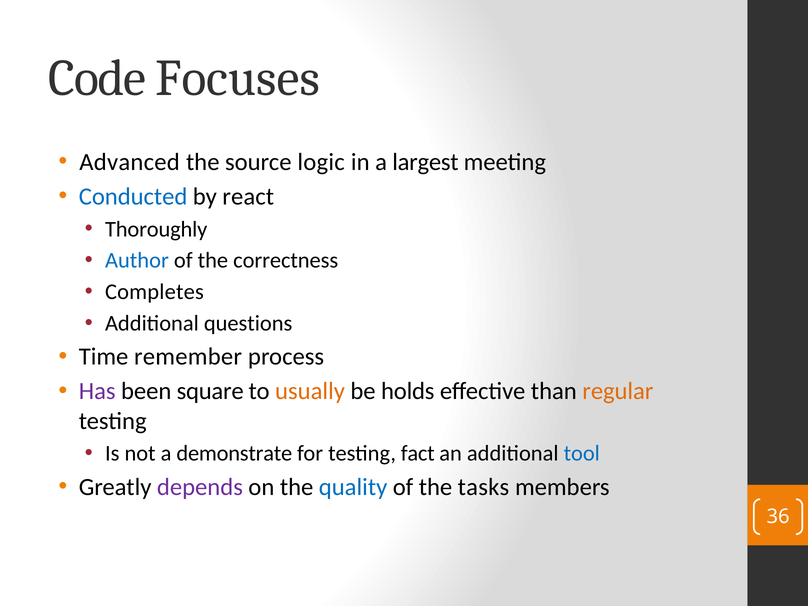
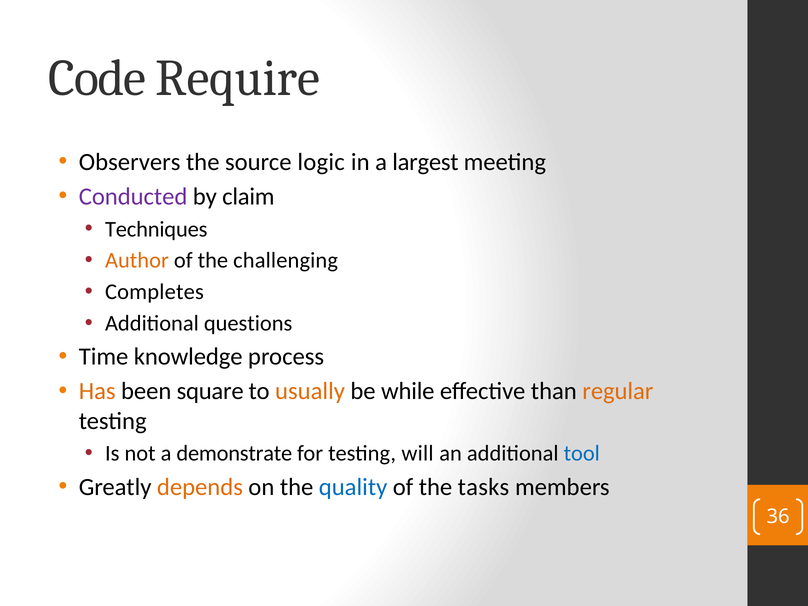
Focuses: Focuses -> Require (238, 78)
Advanced: Advanced -> Observers (130, 162)
Conducted colour: blue -> purple (133, 197)
react: react -> claim (248, 197)
Thoroughly: Thoroughly -> Techniques (156, 229)
Author colour: blue -> orange (137, 261)
correctness: correctness -> challenging (286, 261)
remember: remember -> knowledge (188, 357)
Has colour: purple -> orange (97, 391)
holds: holds -> while (408, 391)
fact: fact -> will (418, 454)
depends colour: purple -> orange (200, 487)
